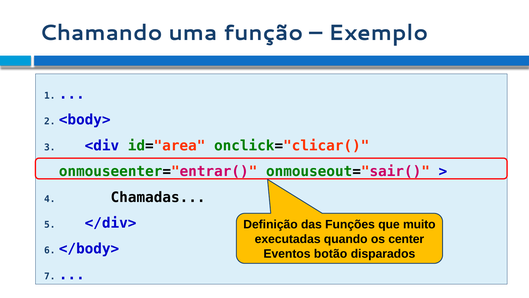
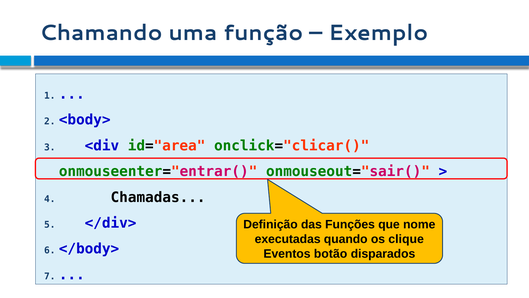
muito: muito -> nome (419, 224)
center: center -> clique (406, 239)
